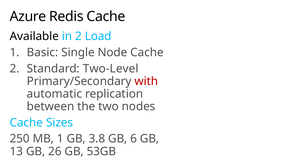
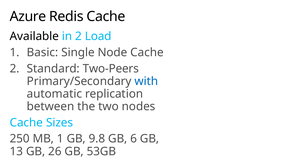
Two-Level: Two-Level -> Two-Peers (111, 68)
with colour: red -> blue (146, 81)
3.8: 3.8 -> 9.8 (97, 139)
